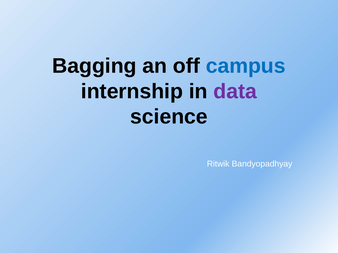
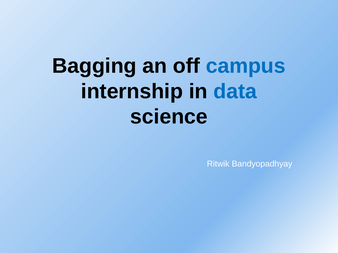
data colour: purple -> blue (235, 91)
